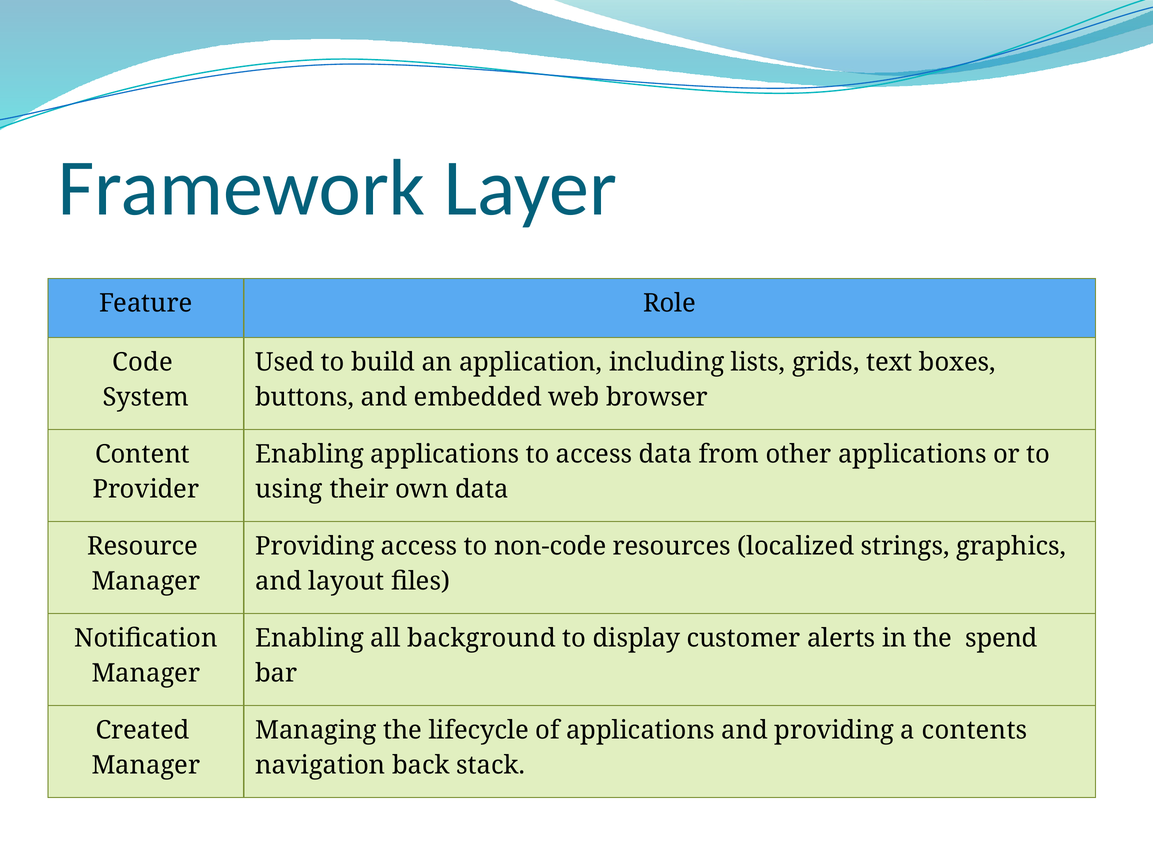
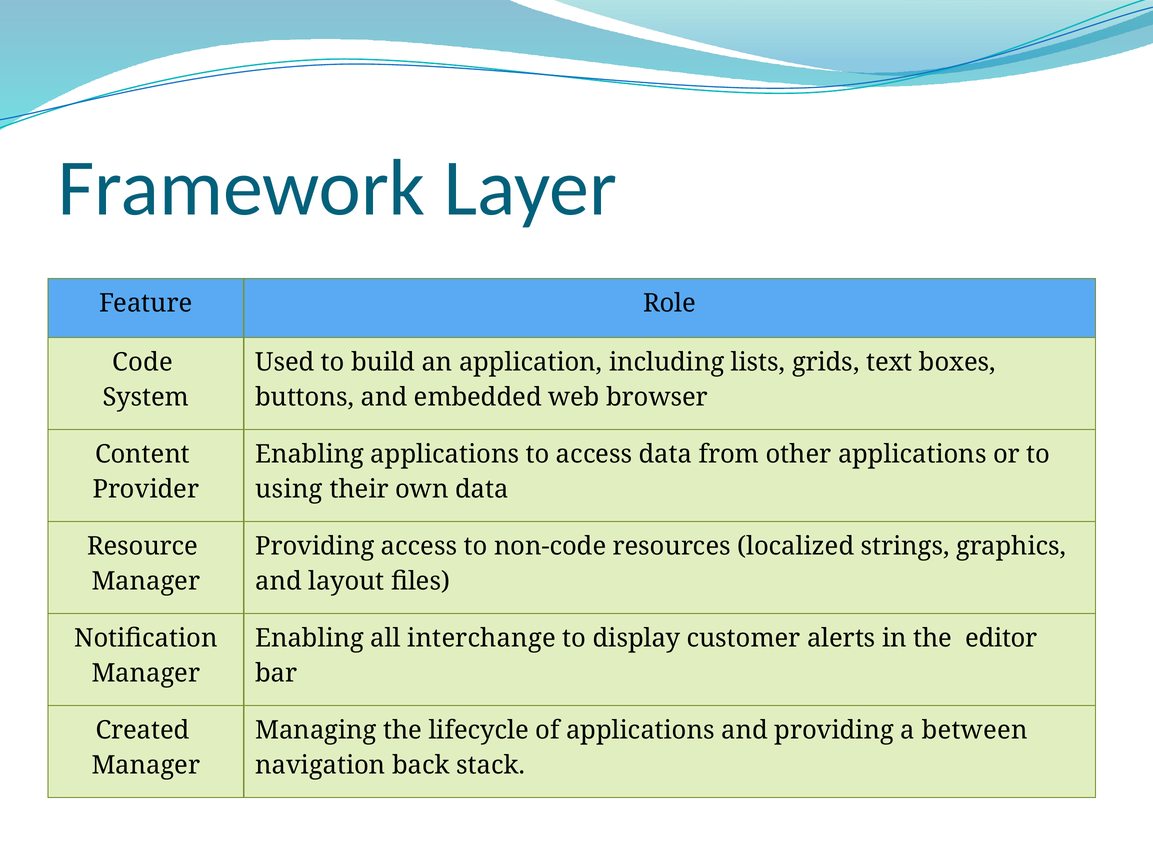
background: background -> interchange (482, 638)
spend: spend -> editor (1001, 638)
contents: contents -> between (975, 730)
